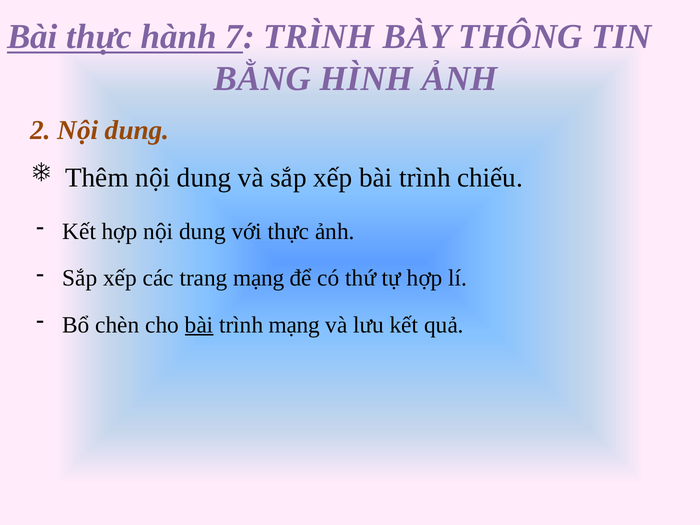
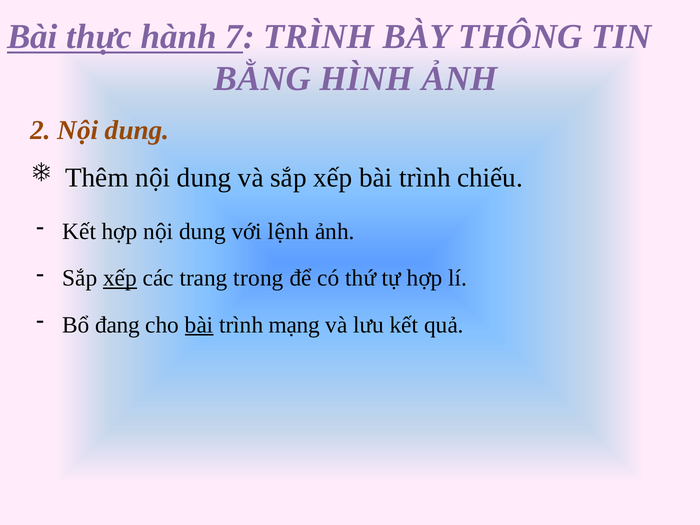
với thực: thực -> lệnh (288, 231)
xếp underline: none -> present (120, 278)
trang mạng: mạng -> trong (258, 278)
chèn: chèn -> đang (118, 325)
